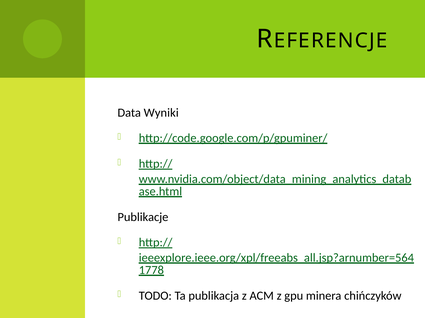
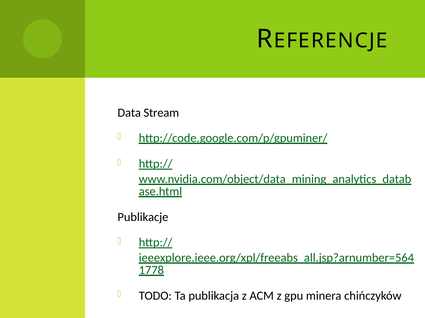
Wyniki: Wyniki -> Stream (161, 113)
